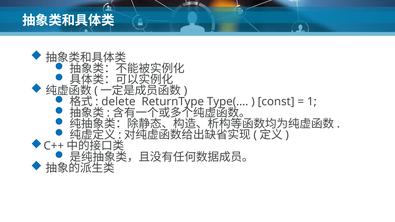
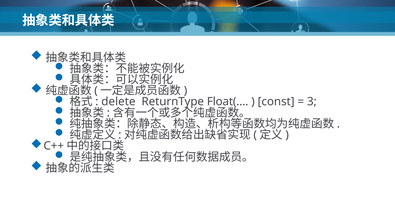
Type(…: Type(… -> Float(… (228, 102)
1: 1 -> 3 (312, 102)
